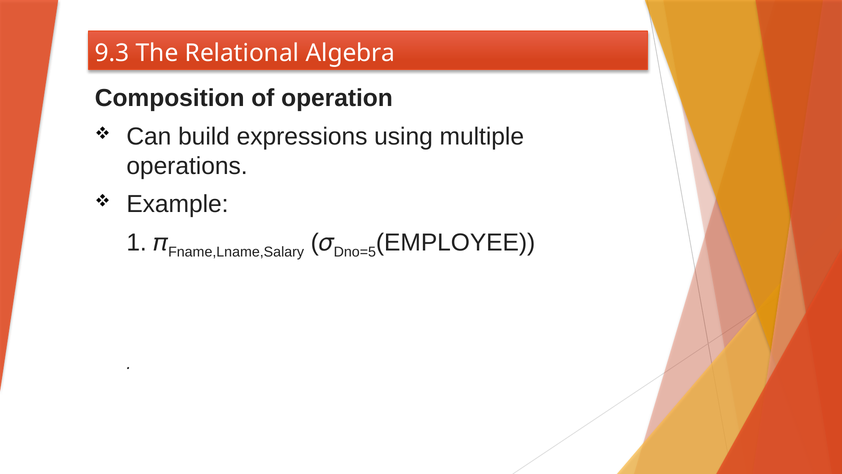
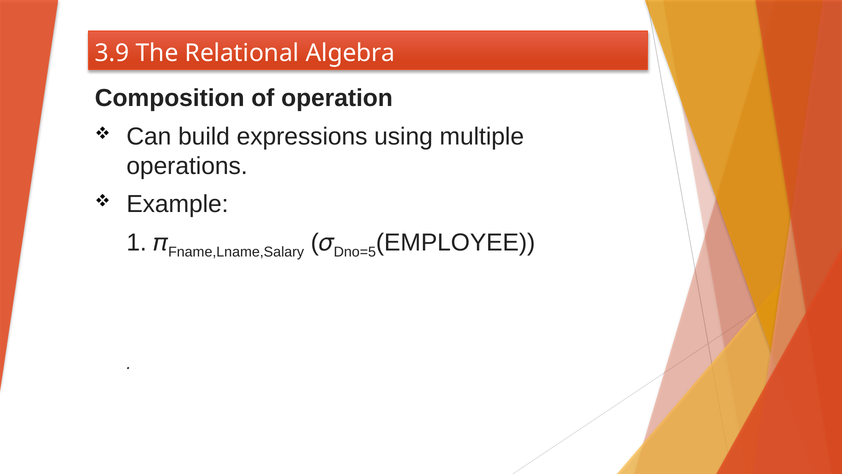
9.3: 9.3 -> 3.9 (112, 53)
